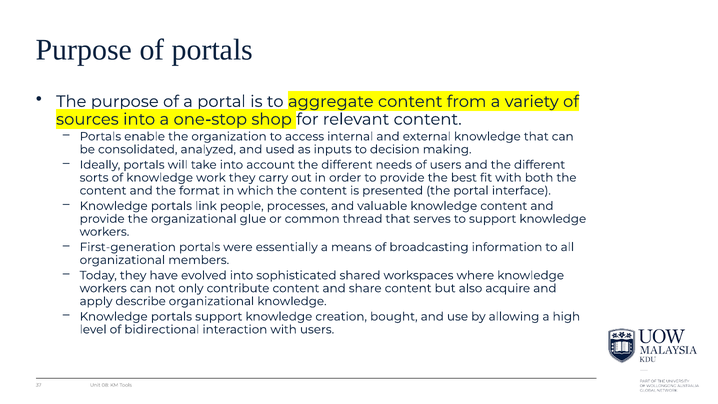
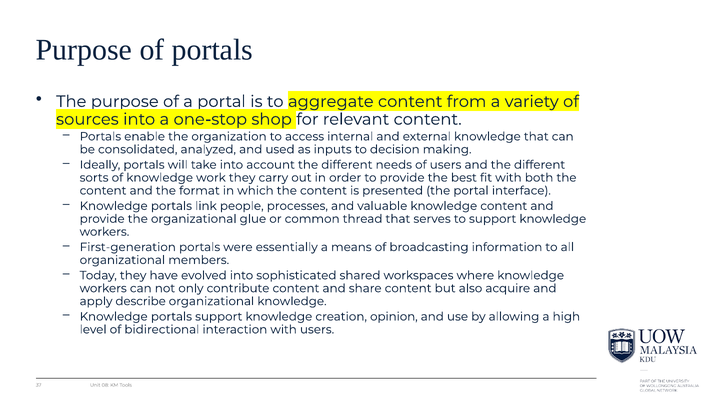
bought: bought -> opinion (394, 316)
